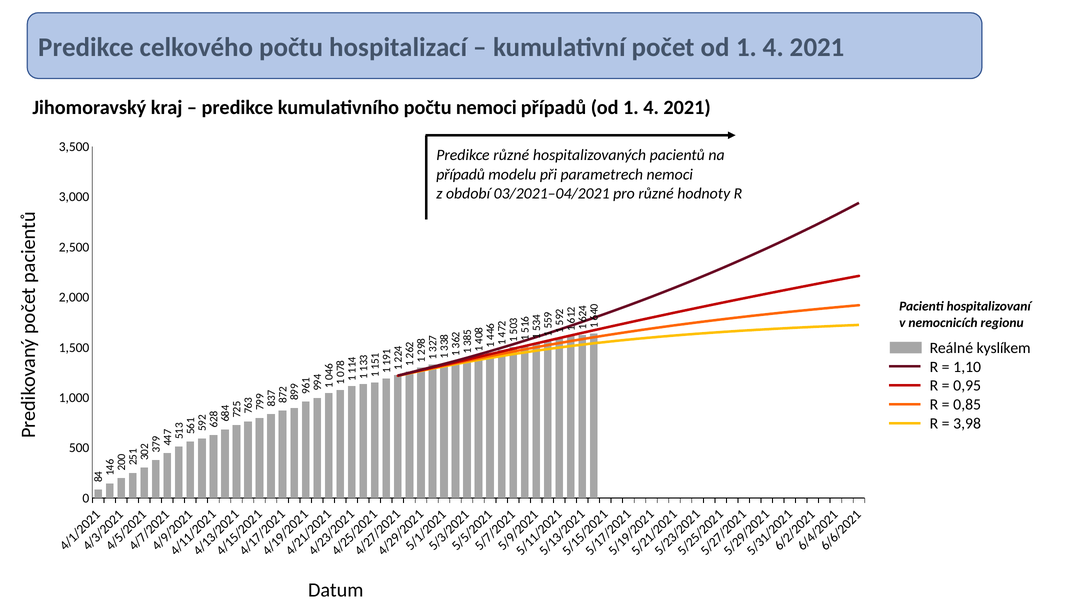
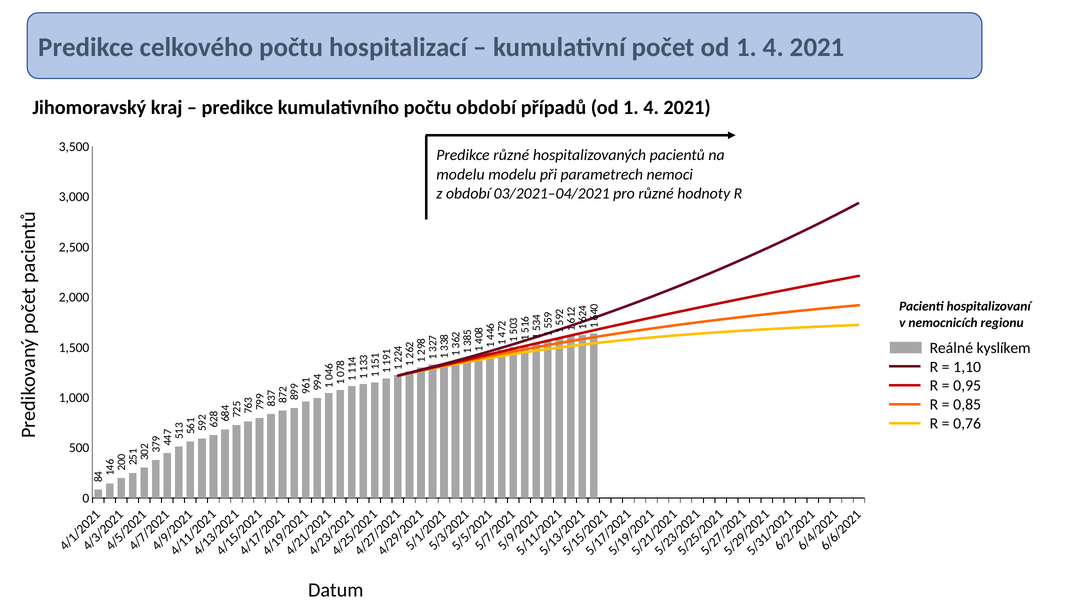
počtu nemoci: nemoci -> období (486, 108)
případů: případů -> modelu (460, 174)
3,98: 3,98 -> 0,76 (967, 424)
